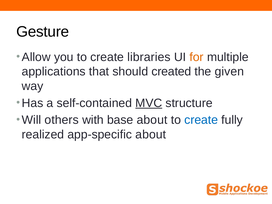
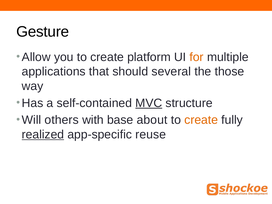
libraries: libraries -> platform (149, 57)
created: created -> several (171, 72)
given: given -> those (229, 72)
create colour: blue -> orange (201, 120)
realized underline: none -> present (43, 135)
app-specific about: about -> reuse (151, 135)
